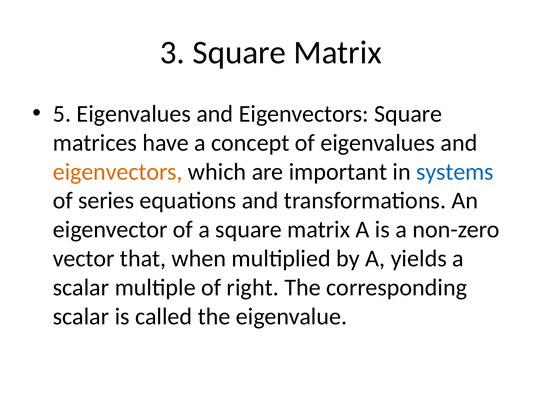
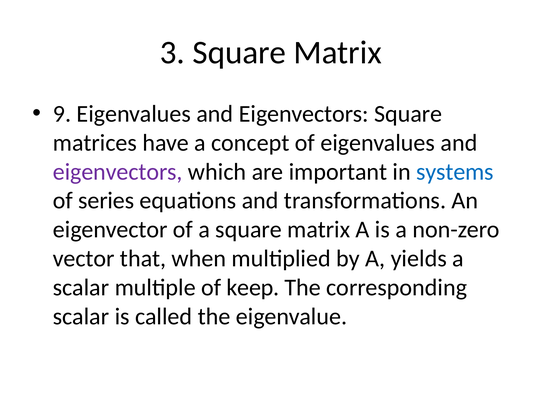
5: 5 -> 9 (62, 114)
eigenvectors colour: orange -> purple (118, 172)
right: right -> keep (253, 287)
